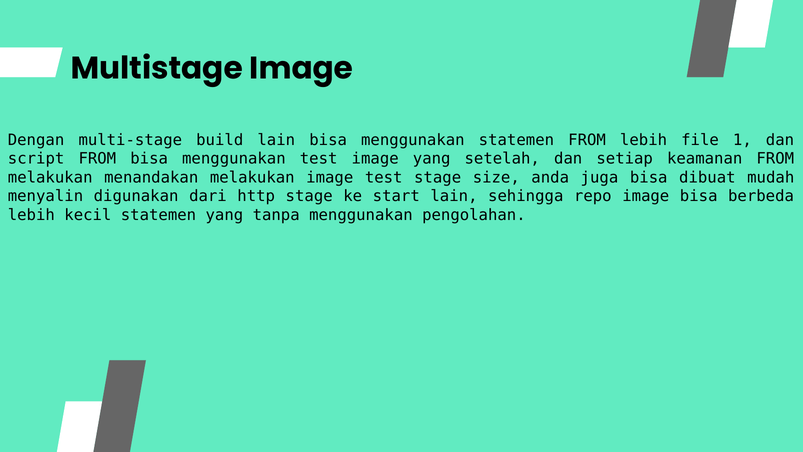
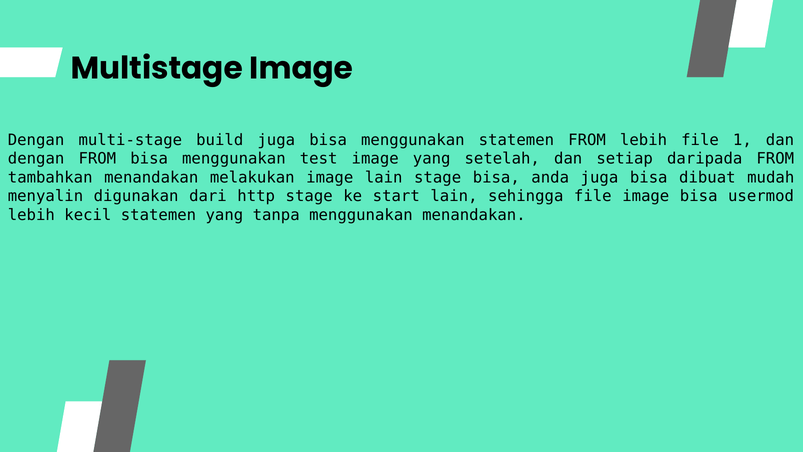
build lain: lain -> juga (276, 140)
script: script -> dengan (36, 159)
keamanan: keamanan -> daripada (705, 159)
melakukan: melakukan -> tambahkan (50, 177)
image test: test -> lain (384, 177)
stage size: size -> bisa (496, 177)
sehingga repo: repo -> file (593, 196)
berbeda: berbeda -> usermod (761, 196)
menggunakan pengolahan: pengolahan -> menandakan (474, 215)
